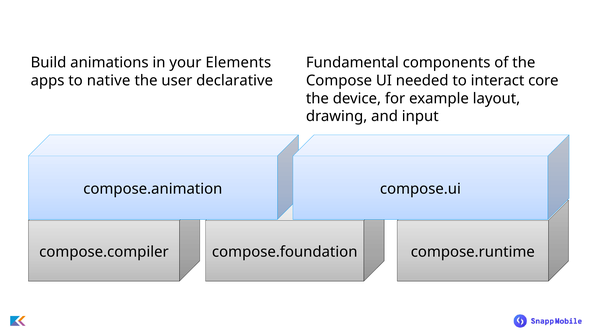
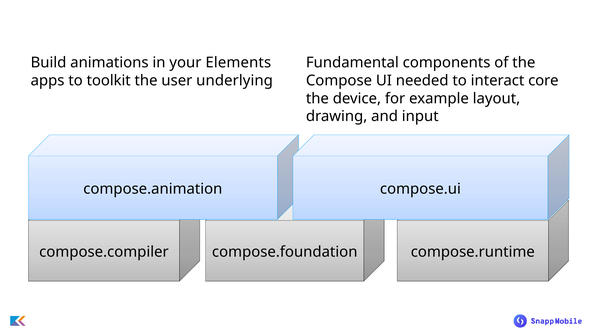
native: native -> toolkit (109, 80)
declarative: declarative -> underlying (235, 80)
